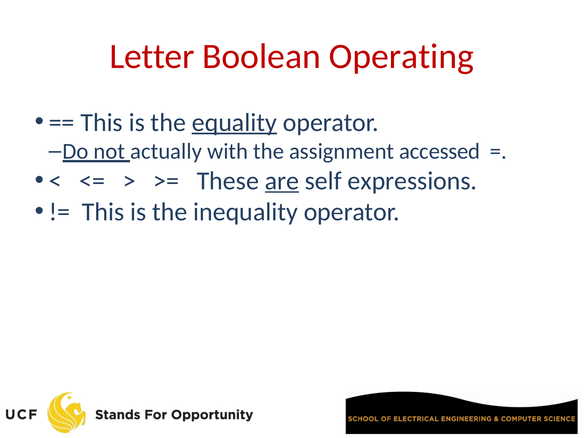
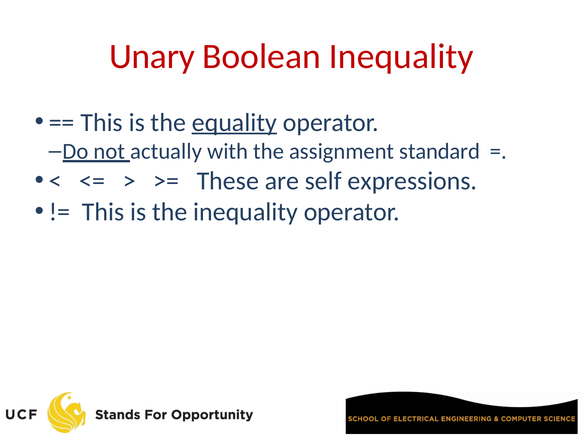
Letter: Letter -> Unary (152, 56)
Boolean Operating: Operating -> Inequality (401, 56)
accessed: accessed -> standard (440, 151)
are underline: present -> none (282, 181)
